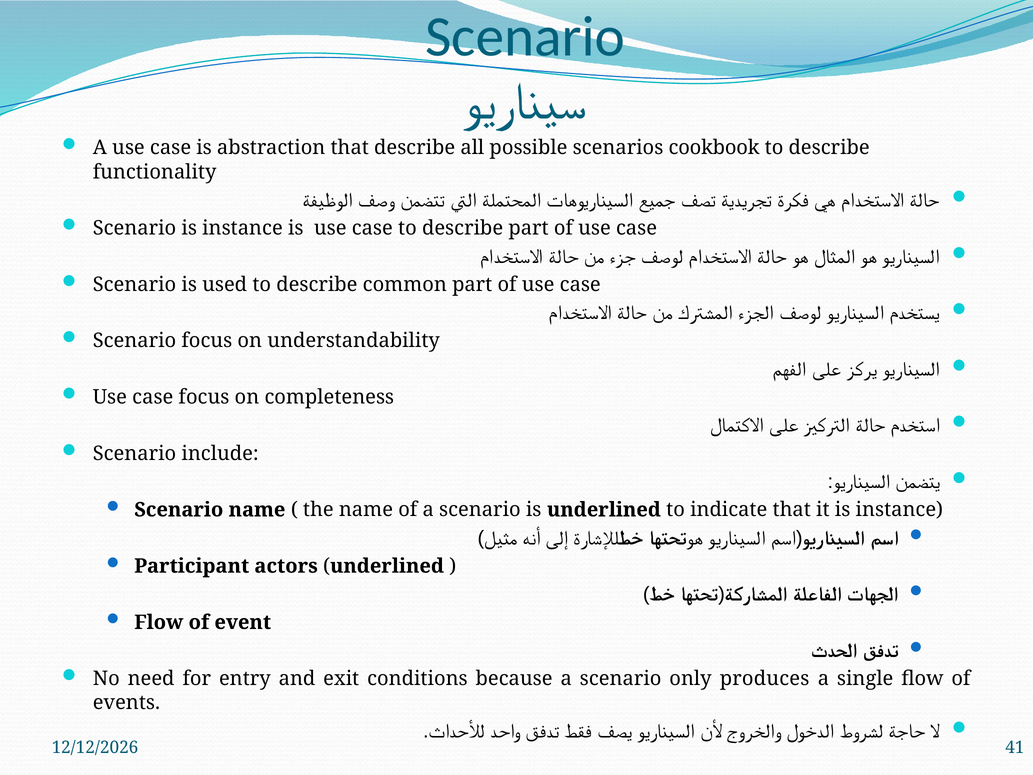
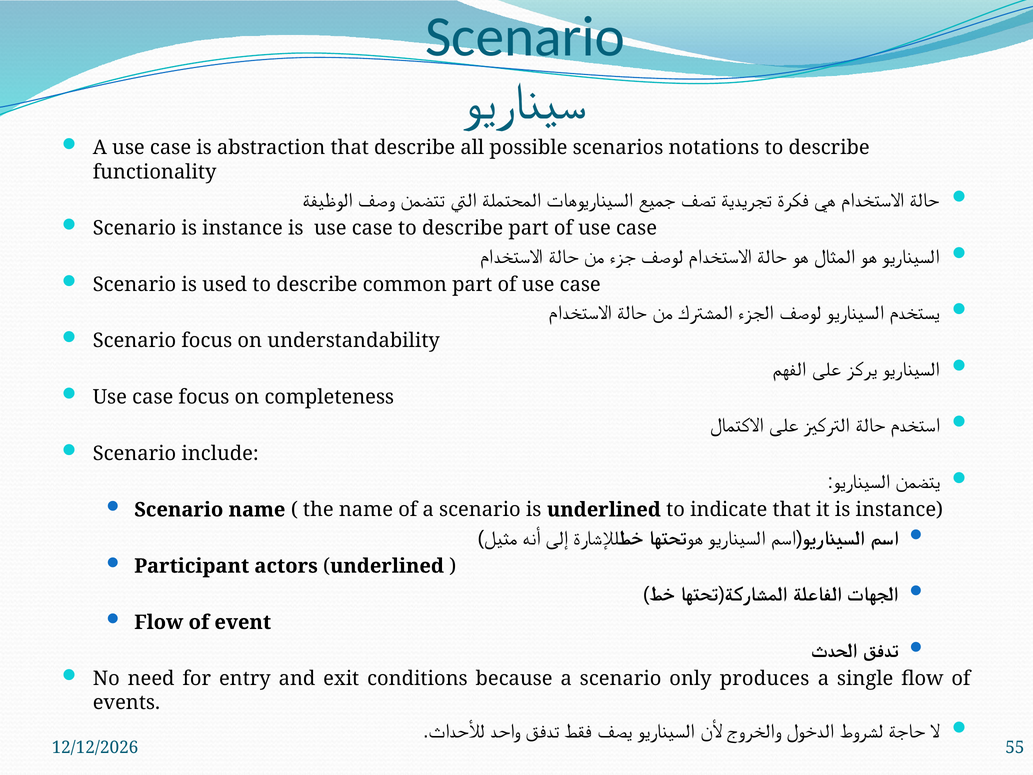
cookbook: cookbook -> notations (714, 148)
41: 41 -> 55 (1015, 747)
